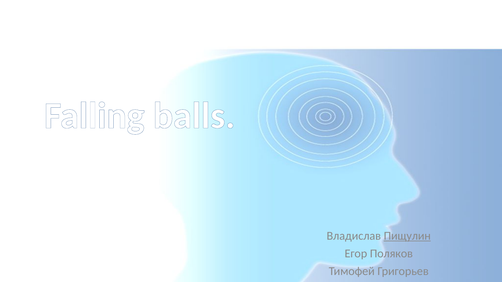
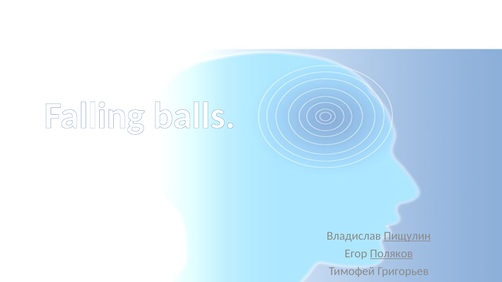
Поляков underline: none -> present (391, 254)
